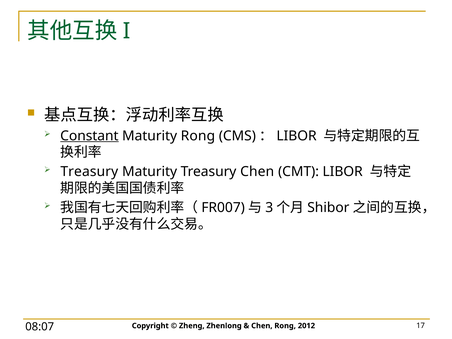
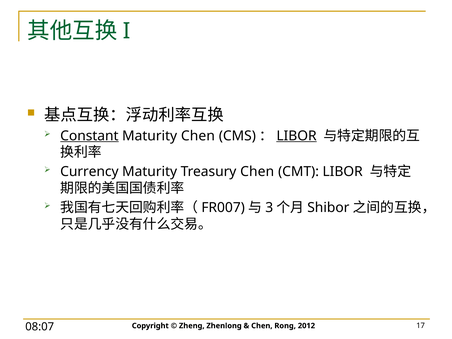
Maturity Rong: Rong -> Chen (198, 136)
LIBOR underline: none -> present (297, 136)
Treasury: Treasury -> Currency (89, 172)
